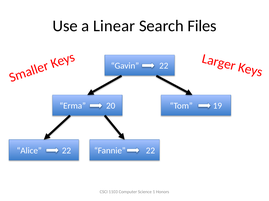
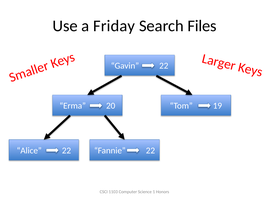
Linear: Linear -> Friday (114, 26)
